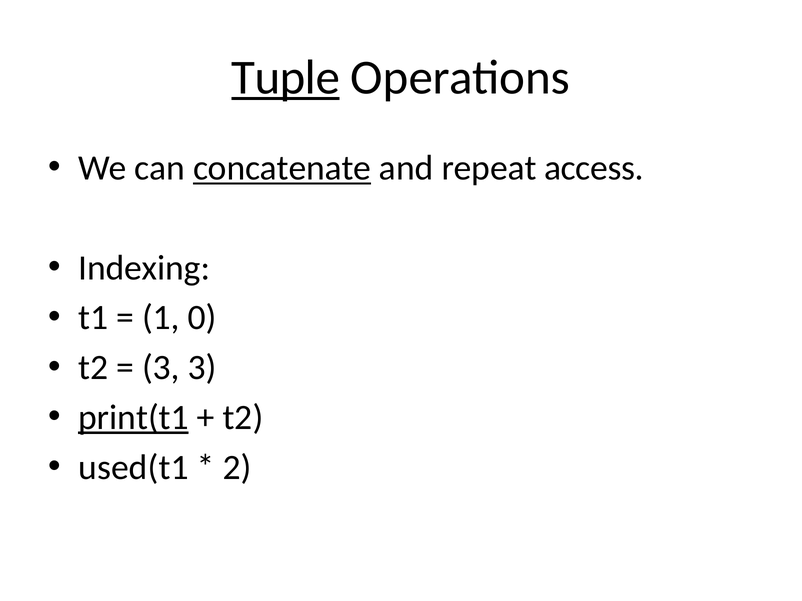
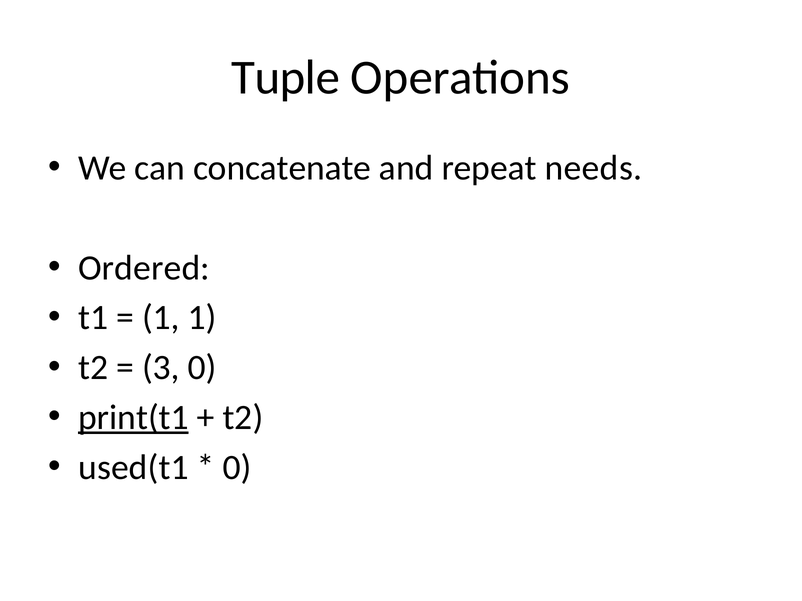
Tuple underline: present -> none (286, 78)
concatenate underline: present -> none (282, 168)
access: access -> needs (594, 168)
Indexing: Indexing -> Ordered (144, 268)
1 0: 0 -> 1 (202, 318)
3 3: 3 -> 0 (202, 368)
2: 2 -> 0 (237, 468)
